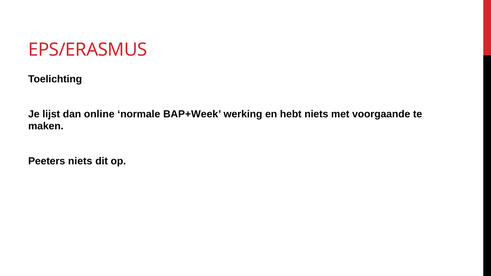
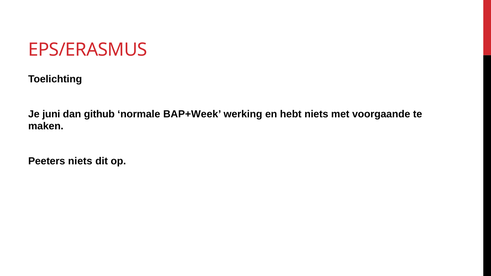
lijst: lijst -> juni (51, 114)
online: online -> github (99, 114)
